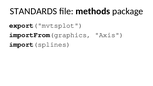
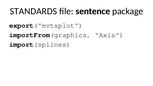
methods: methods -> sentence (93, 11)
